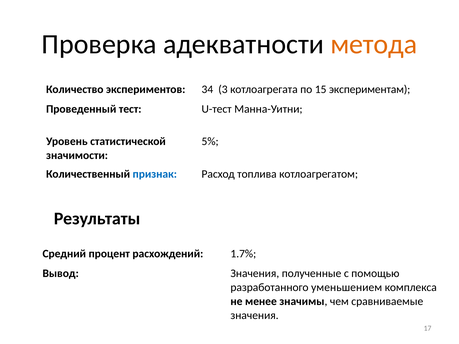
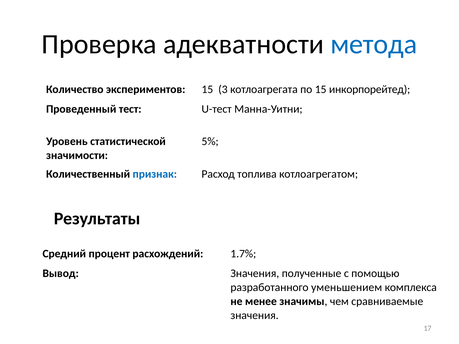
метода colour: orange -> blue (374, 44)
экспериментов 34: 34 -> 15 (207, 89)
экспериментам: экспериментам -> инкорпорейтед (370, 89)
